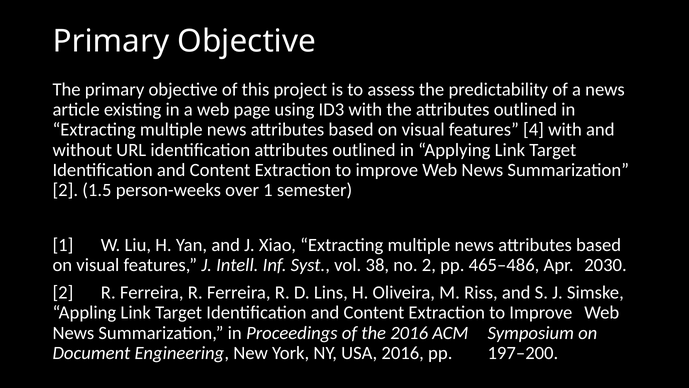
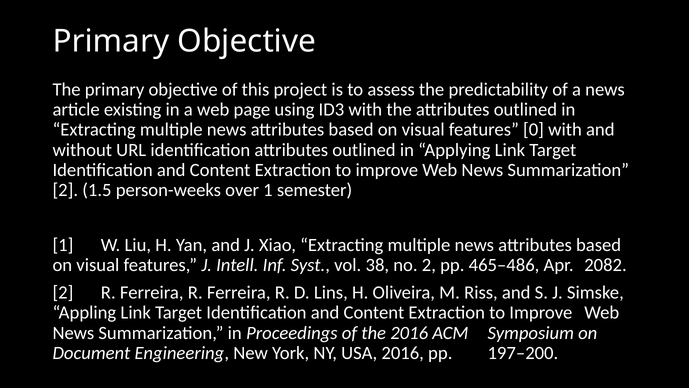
4: 4 -> 0 (534, 130)
2030: 2030 -> 2082 (605, 265)
